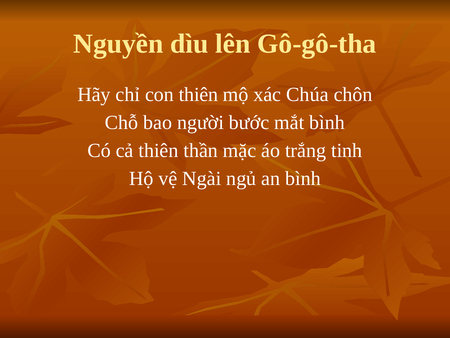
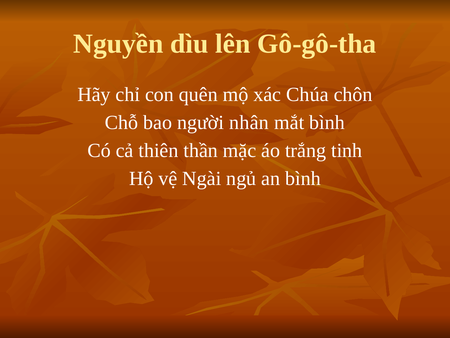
con thiên: thiên -> quên (198, 94)
bước: bước -> nhân (249, 122)
